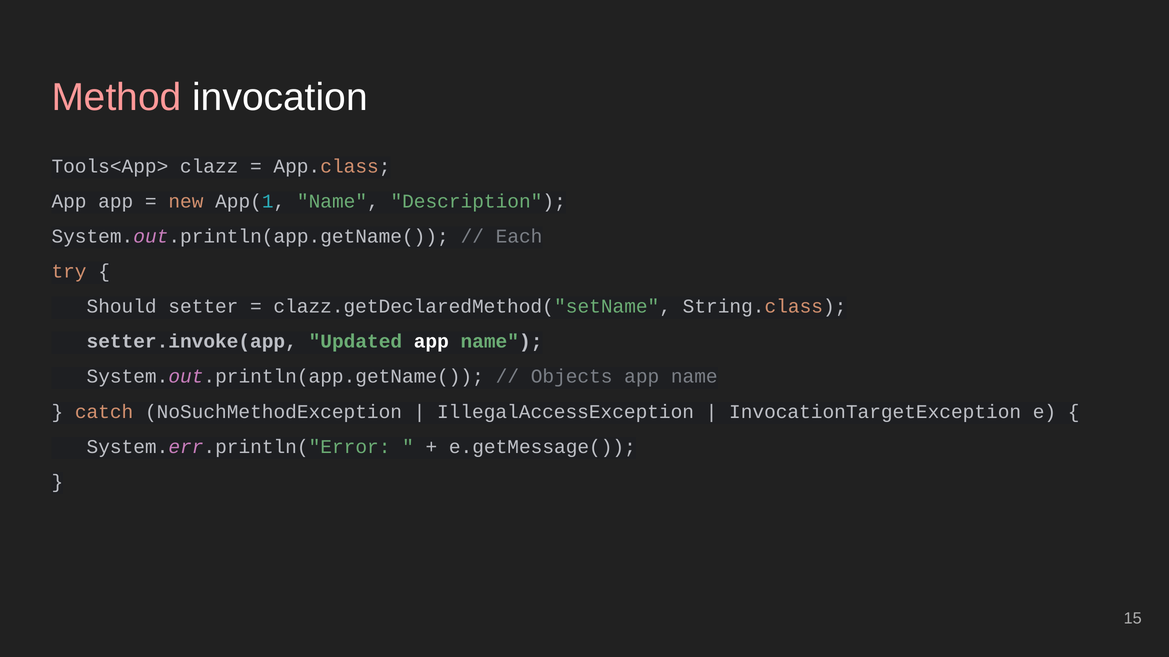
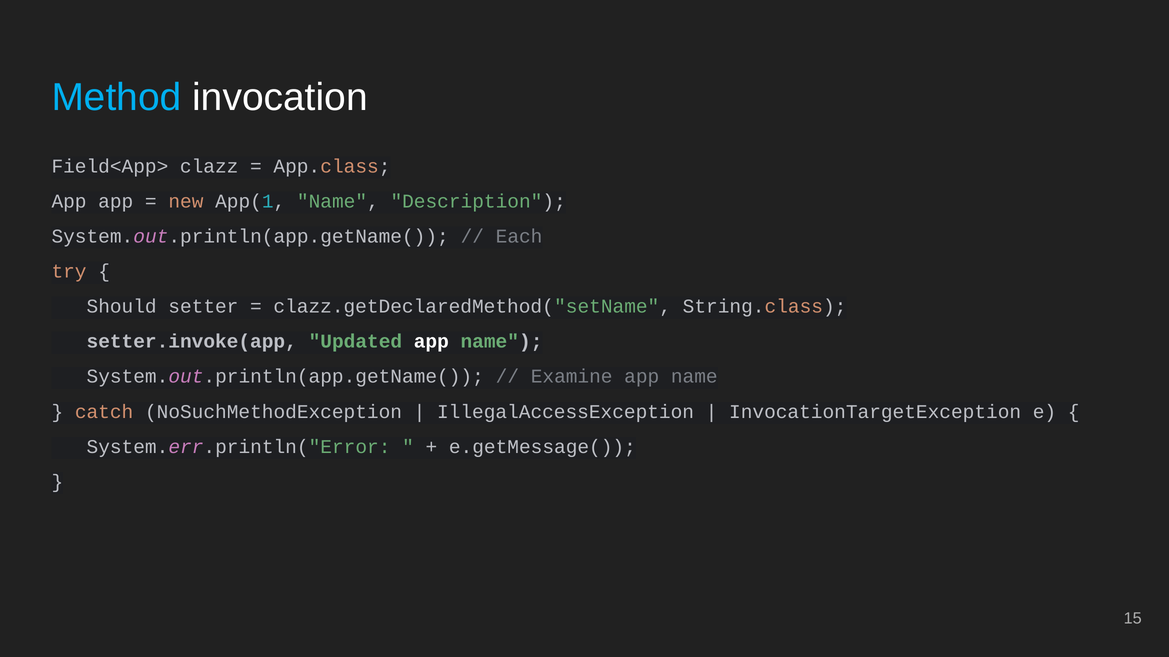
Method colour: pink -> light blue (116, 98)
Tools<App>: Tools<App> -> Field<App> (110, 166)
Objects: Objects -> Examine (572, 377)
